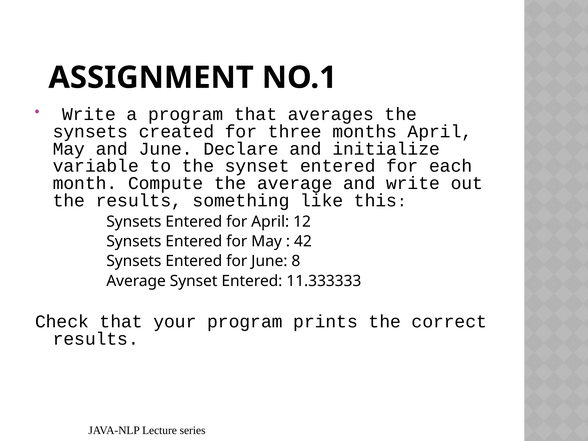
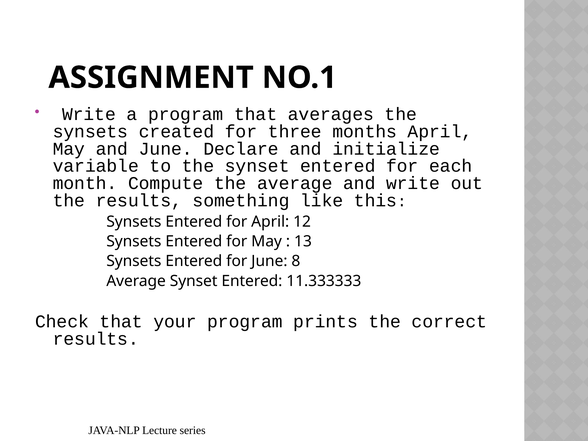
42: 42 -> 13 (303, 241)
